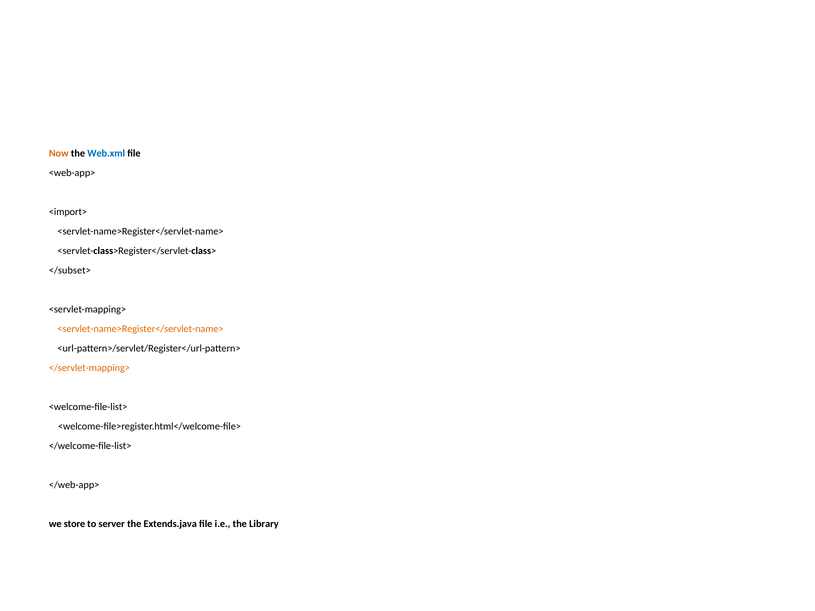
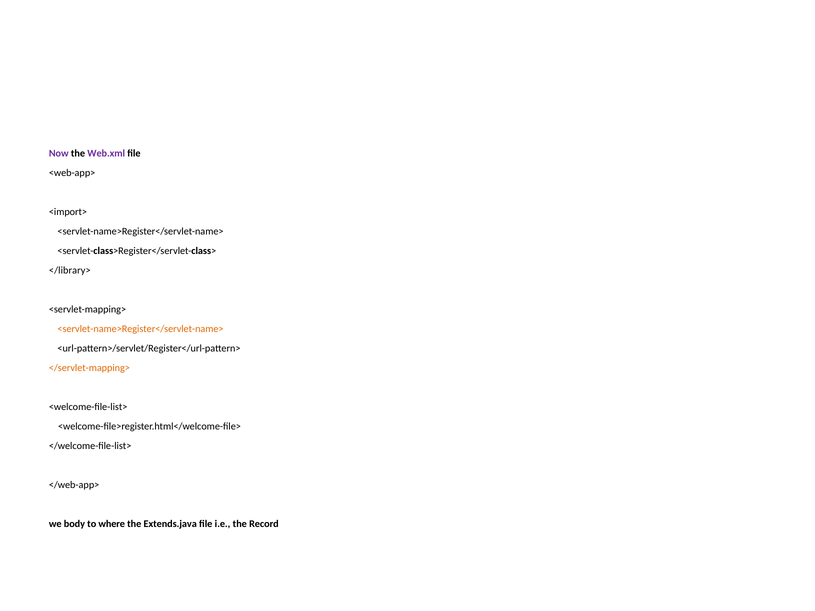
Now colour: orange -> purple (59, 154)
Web.xml colour: blue -> purple (106, 154)
</subset>: </subset> -> </library> (70, 271)
store: store -> body (74, 524)
server: server -> where (112, 524)
Library: Library -> Record (264, 524)
